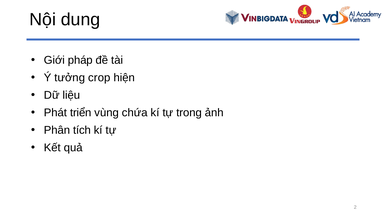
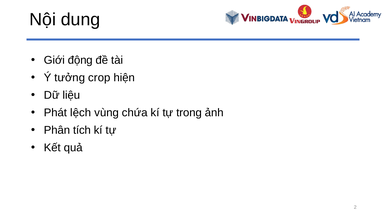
pháp: pháp -> động (80, 60)
triển: triển -> lệch (81, 113)
